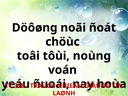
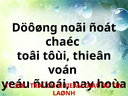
chöùc: chöùc -> chaéc (62, 42)
tôùi noùng: noùng -> thieân (92, 56)
